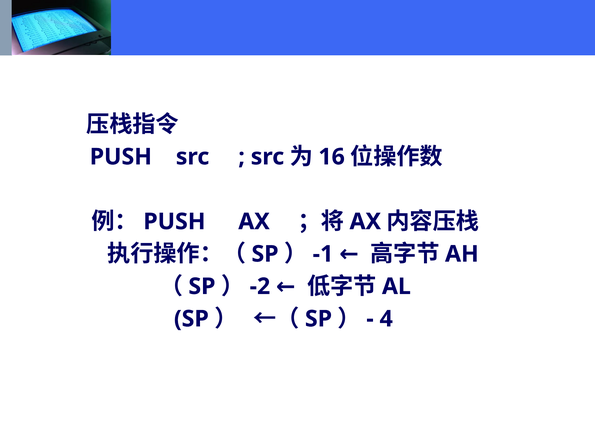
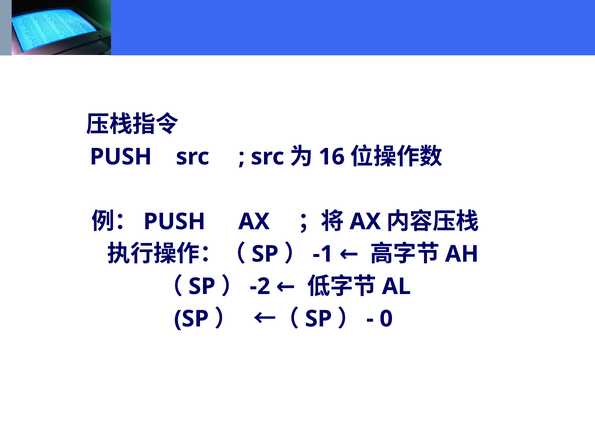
4: 4 -> 0 (386, 319)
